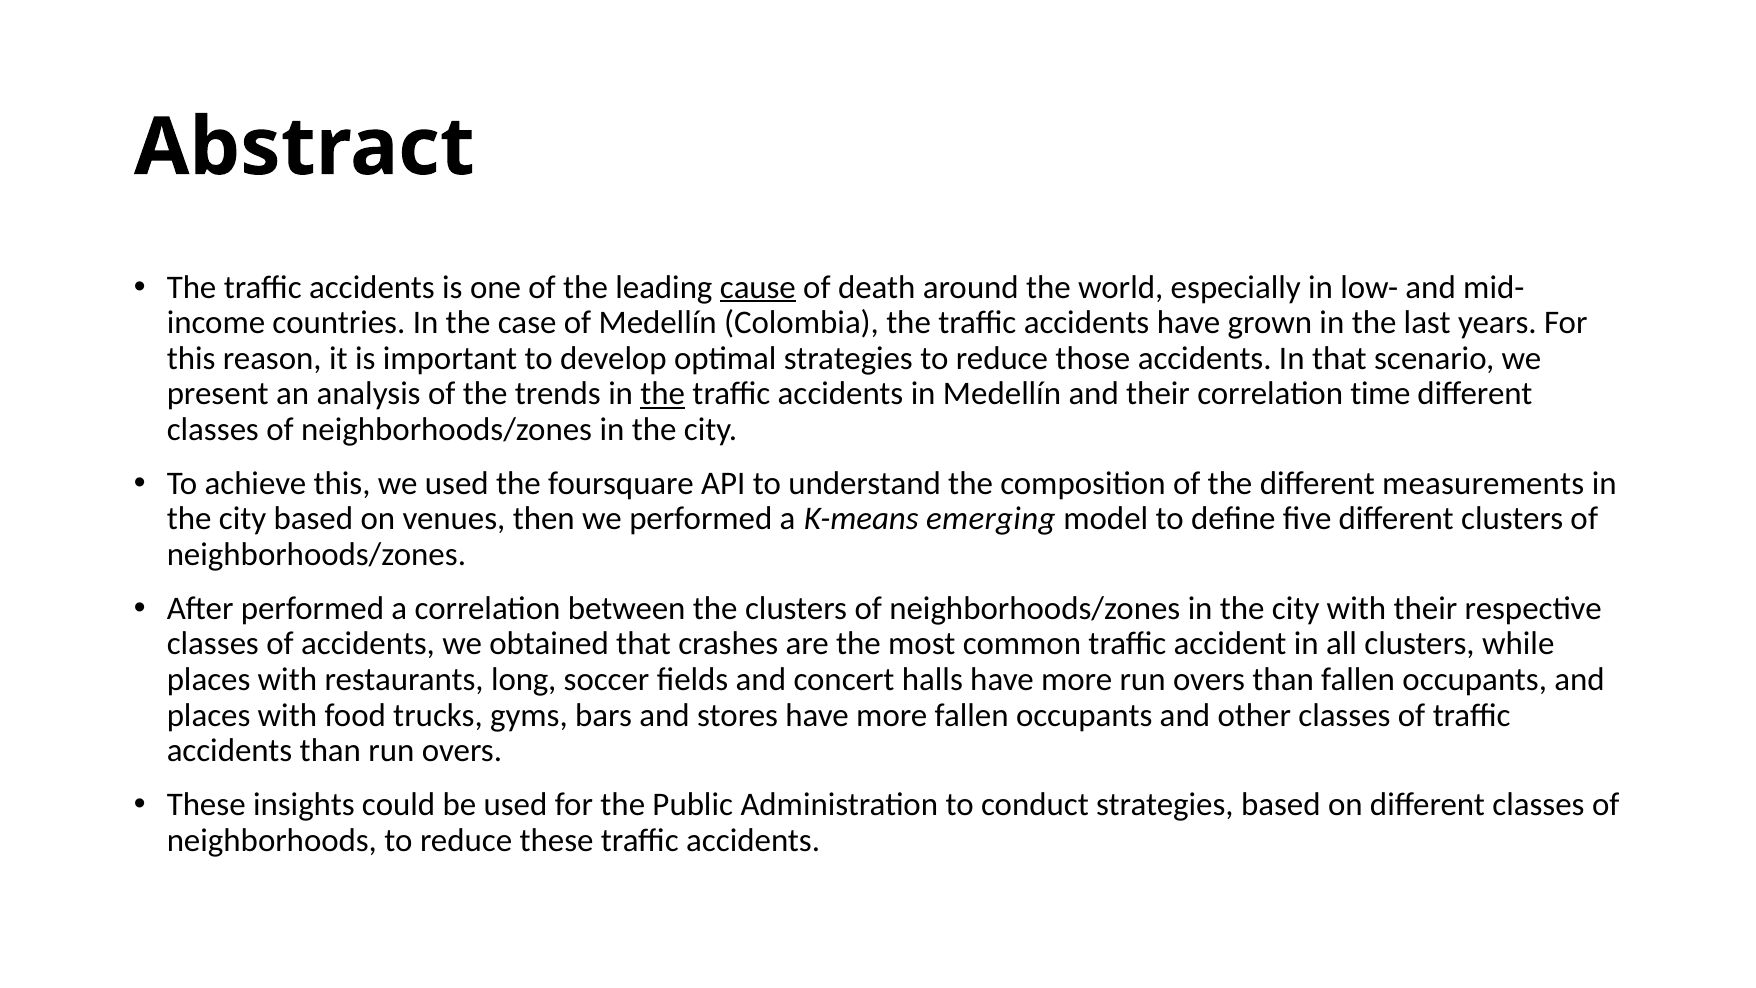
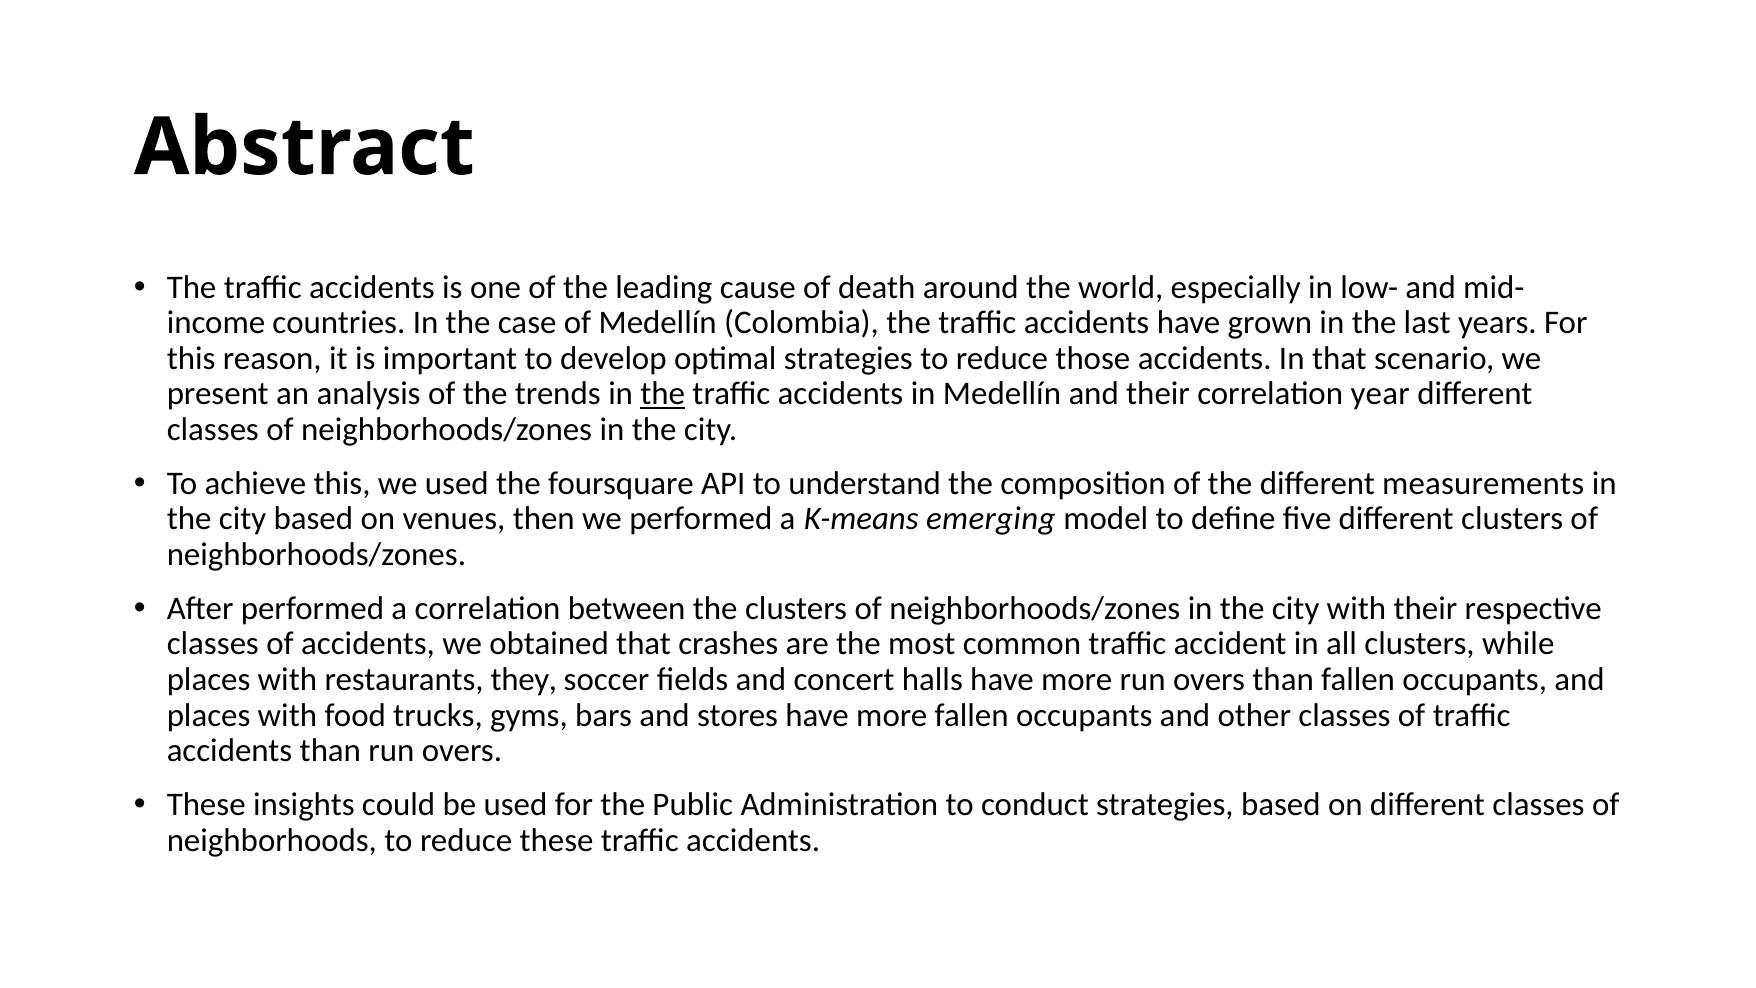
cause underline: present -> none (758, 287)
time: time -> year (1380, 394)
long: long -> they (524, 679)
